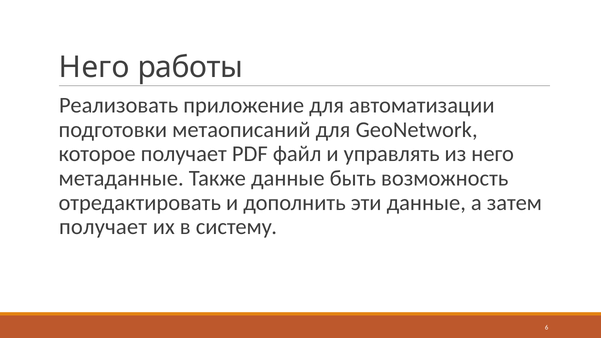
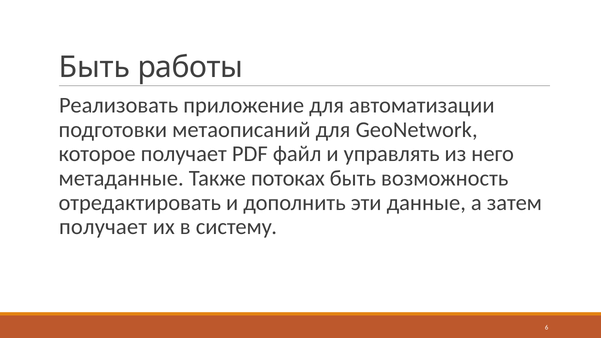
Него: Него -> Быть (94, 67)
Также данные: данные -> потоках (288, 178)
